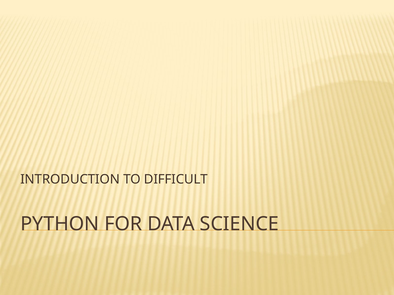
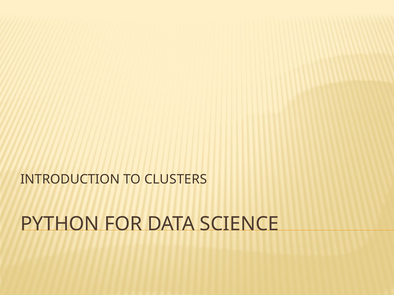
DIFFICULT: DIFFICULT -> CLUSTERS (176, 180)
